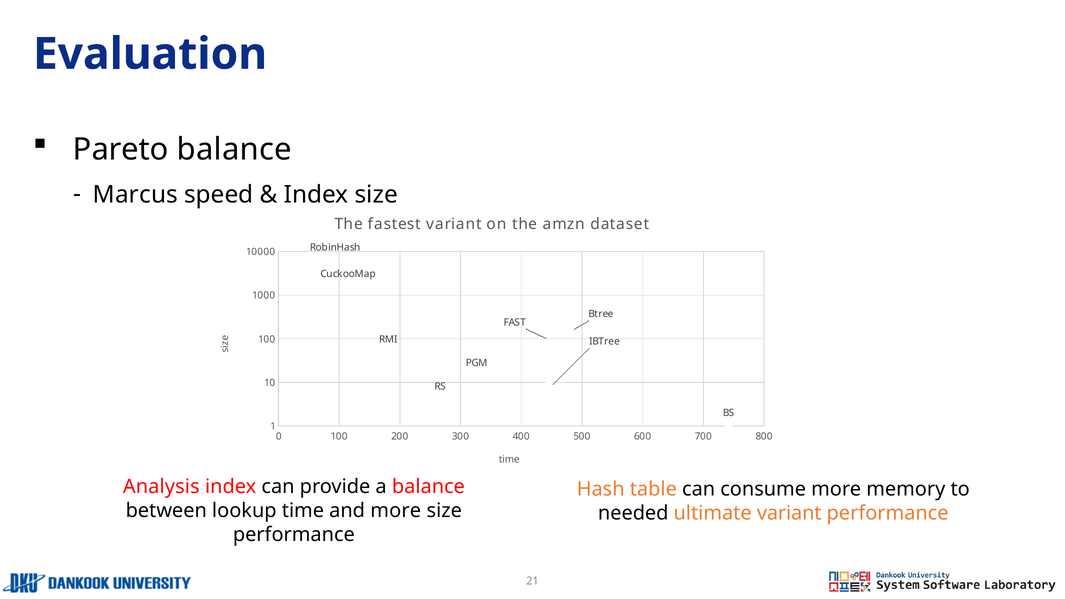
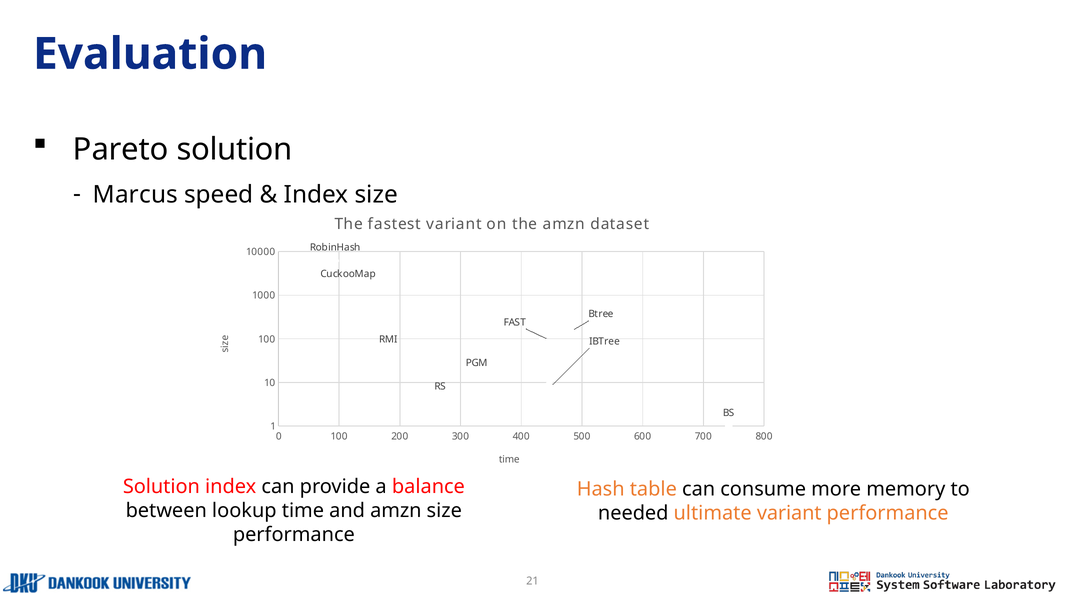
Pareto balance: balance -> solution (235, 150)
Analysis: Analysis -> Solution (161, 487)
and more: more -> amzn (396, 511)
